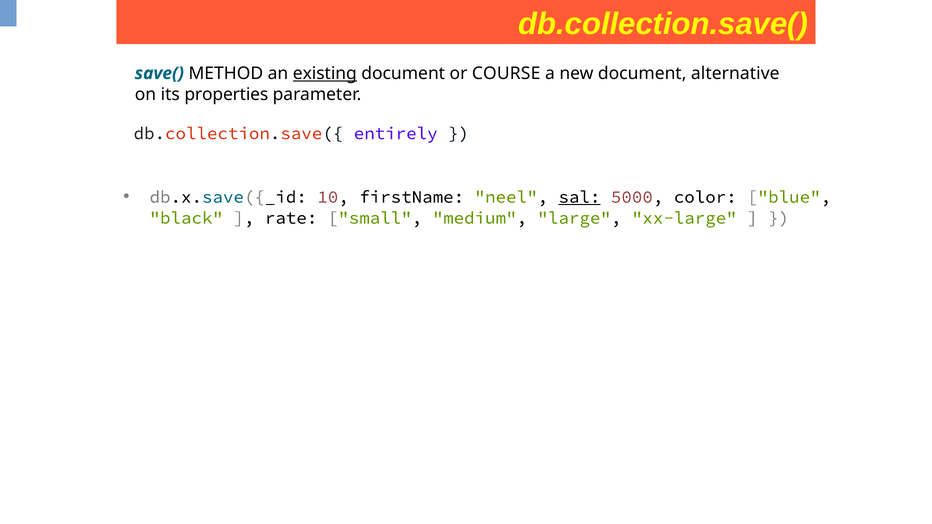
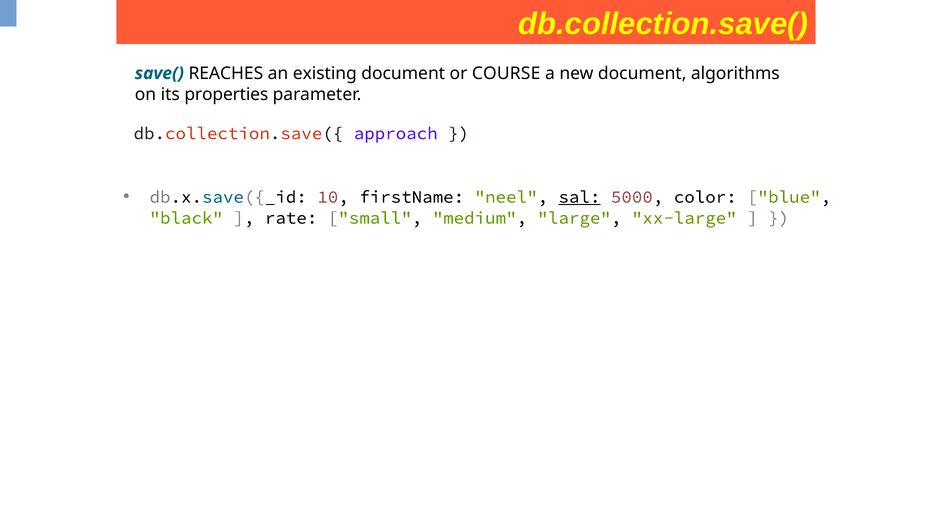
METHOD: METHOD -> REACHES (226, 73)
existing underline: present -> none (325, 73)
alternative: alternative -> algorithms (735, 73)
entirely: entirely -> approach (396, 133)
